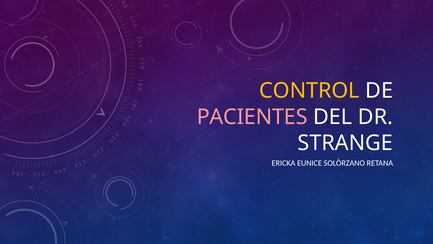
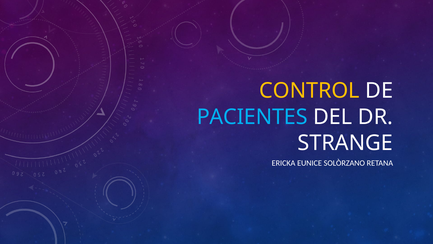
PACIENTES colour: pink -> light blue (252, 117)
